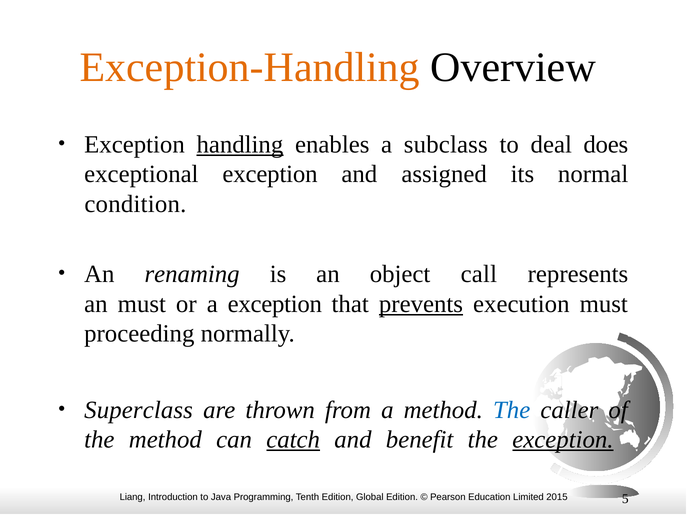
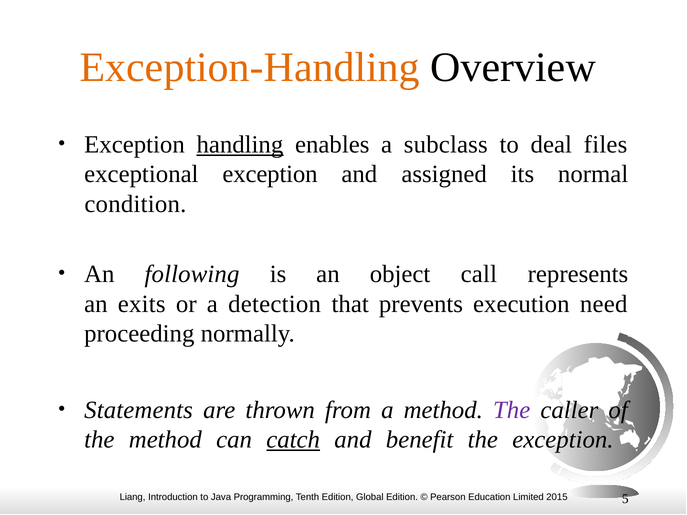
does: does -> files (606, 145)
renaming: renaming -> following (192, 274)
an must: must -> exits (142, 304)
a exception: exception -> detection (275, 304)
prevents underline: present -> none (421, 304)
execution must: must -> need (604, 304)
Superclass: Superclass -> Statements (139, 410)
The colour: blue -> purple (512, 410)
exception underline: present -> none (563, 440)
